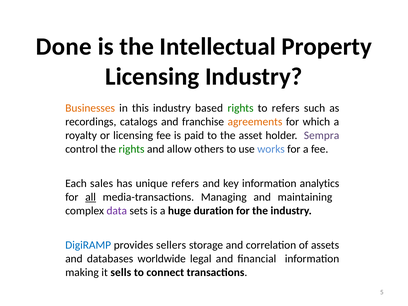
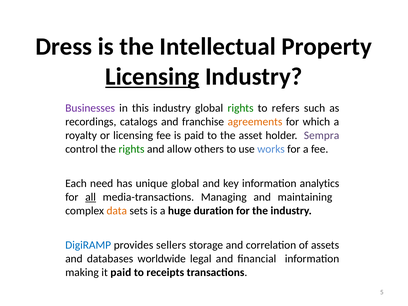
Done: Done -> Dress (64, 47)
Licensing underline: none -> present (152, 77)
Businesses colour: orange -> purple (90, 108)
industry based: based -> global (209, 108)
sales: sales -> need (102, 184)
unique refers: refers -> global (185, 184)
data colour: purple -> orange (117, 211)
it sells: sells -> paid (121, 272)
connect: connect -> receipts (165, 272)
